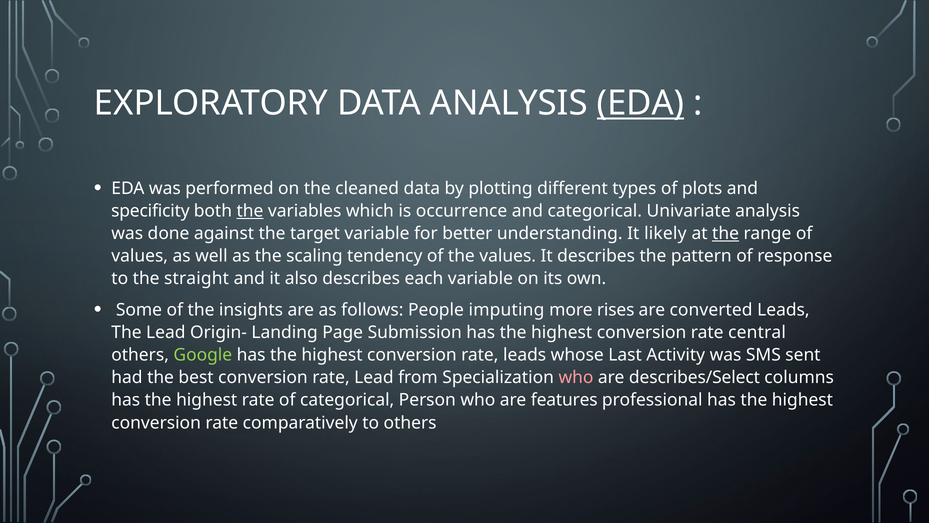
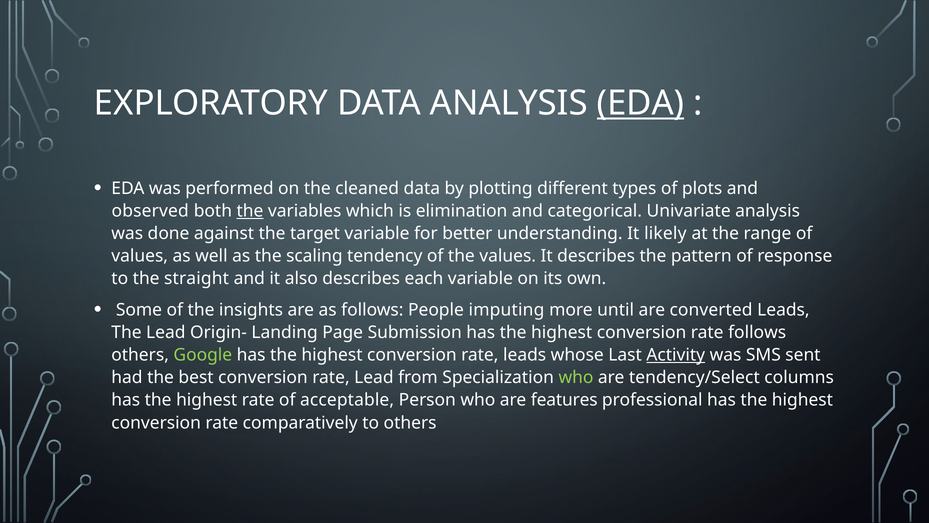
specificity: specificity -> observed (150, 211)
occurrence: occurrence -> elimination (462, 211)
the underline: present -> none (726, 233)
rises: rises -> until (616, 310)
rate central: central -> follows (757, 332)
Activity underline: none -> present (676, 355)
who colour: pink -> light green (576, 377)
describes/Select: describes/Select -> tendency/Select (694, 377)
of categorical: categorical -> acceptable (347, 400)
